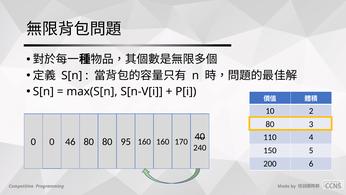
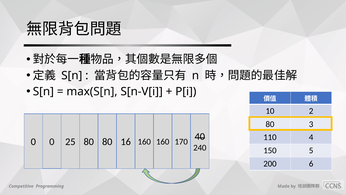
46: 46 -> 25 (70, 142)
95: 95 -> 16 (126, 142)
